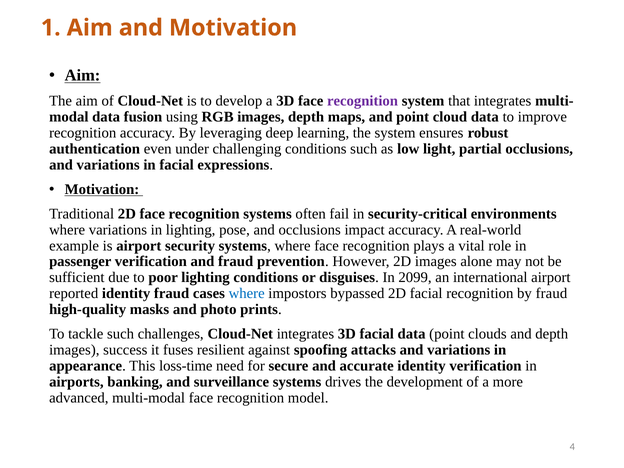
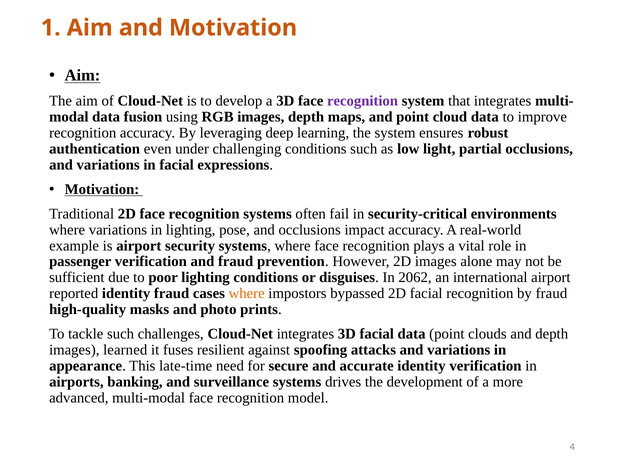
2099: 2099 -> 2062 (415, 278)
where colour: blue -> orange (247, 293)
success: success -> learned (125, 350)
loss-time: loss-time -> late-time (186, 366)
